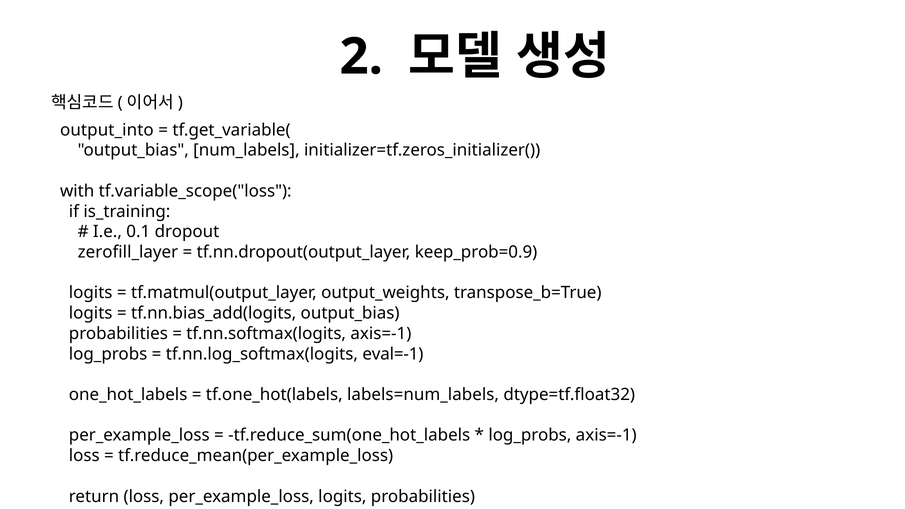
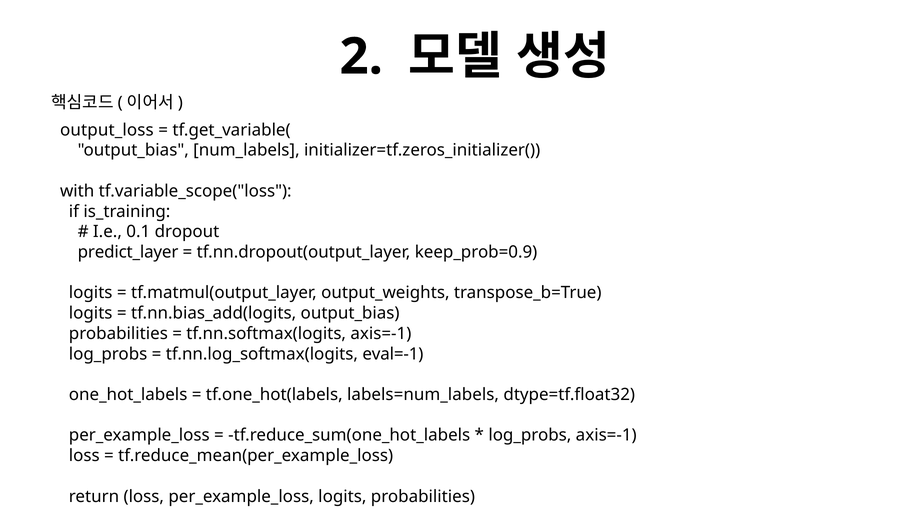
output_into: output_into -> output_loss (107, 130)
zerofill_layer: zerofill_layer -> predict_layer (128, 252)
